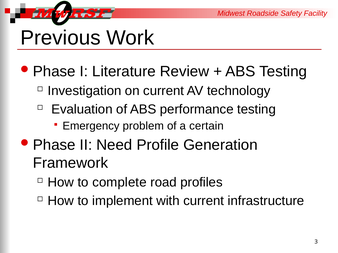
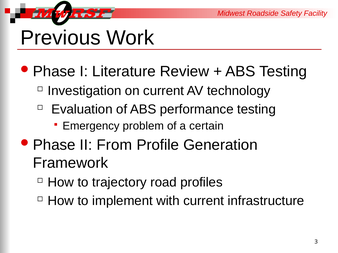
Need: Need -> From (114, 145)
complete: complete -> trajectory (119, 183)
